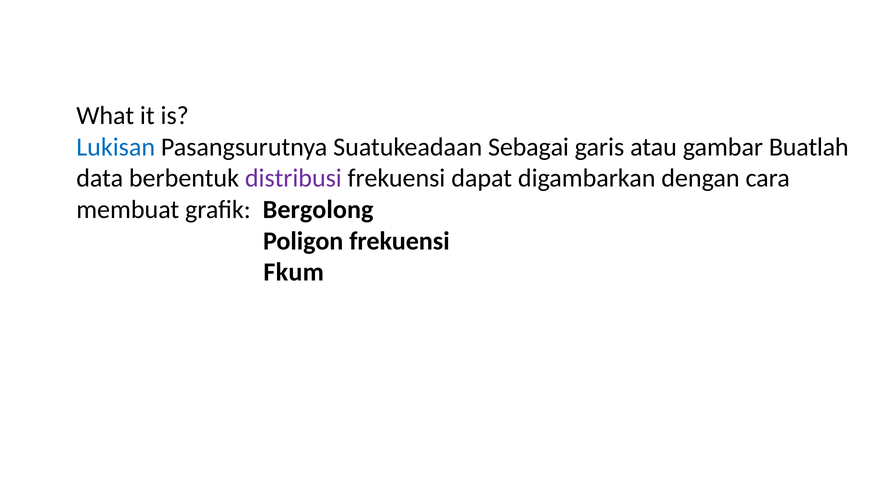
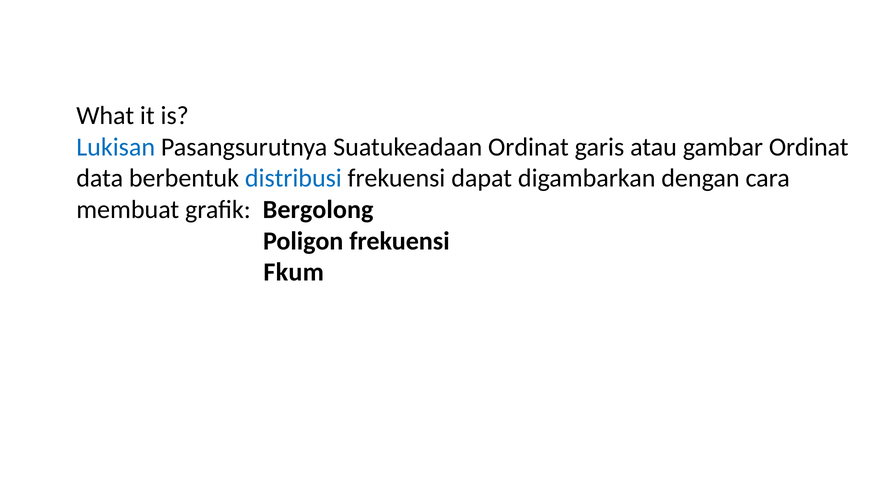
Suatukeadaan Sebagai: Sebagai -> Ordinat (528, 147)
gambar Buatlah: Buatlah -> Ordinat (809, 147)
distribusi colour: purple -> blue (293, 178)
